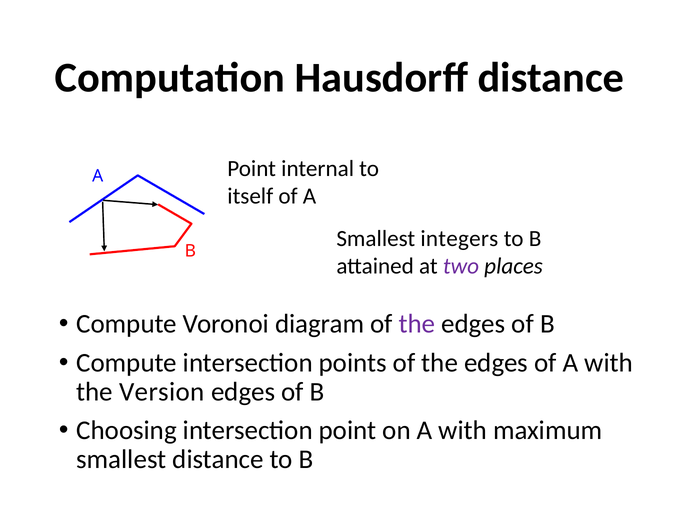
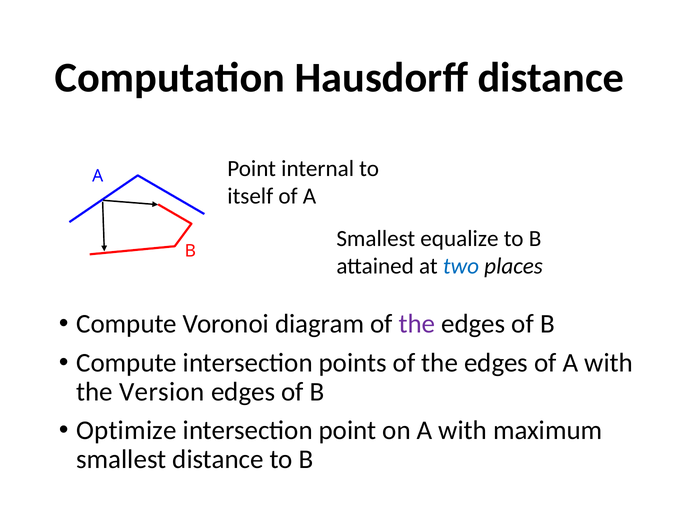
integers: integers -> equalize (459, 239)
two colour: purple -> blue (461, 266)
Choosing: Choosing -> Optimize (126, 431)
